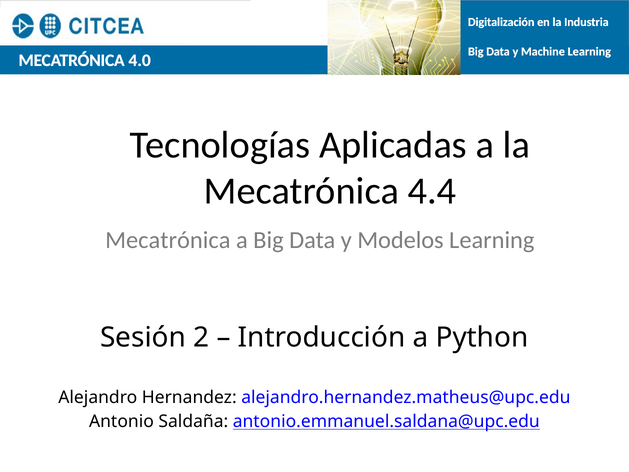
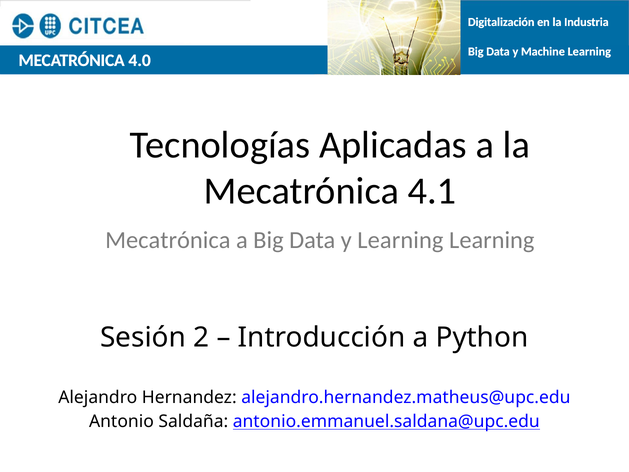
4.4: 4.4 -> 4.1 (432, 191)
y Modelos: Modelos -> Learning (400, 240)
